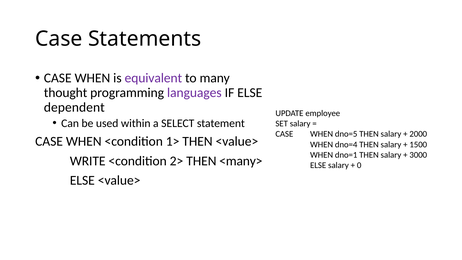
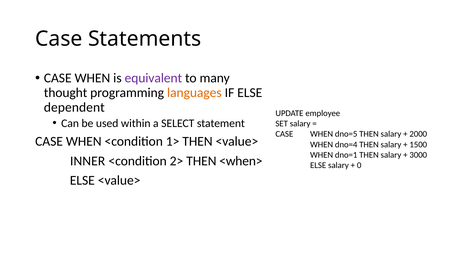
languages colour: purple -> orange (194, 93)
WRITE: WRITE -> INNER (88, 161)
<many>: <many> -> <when> (241, 161)
